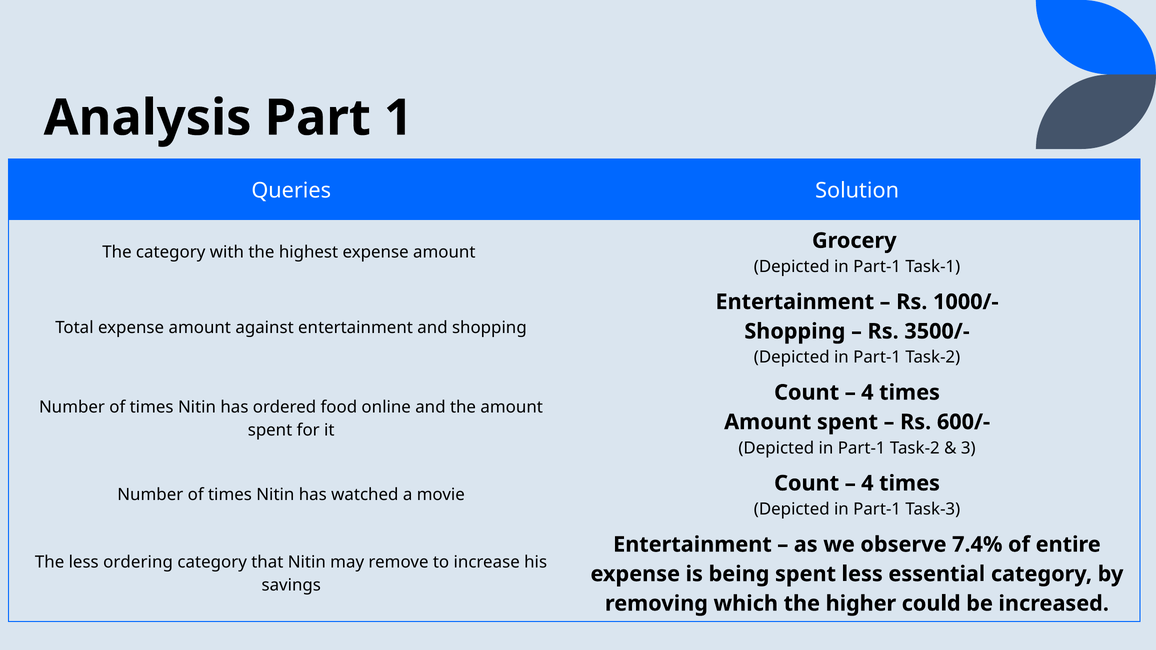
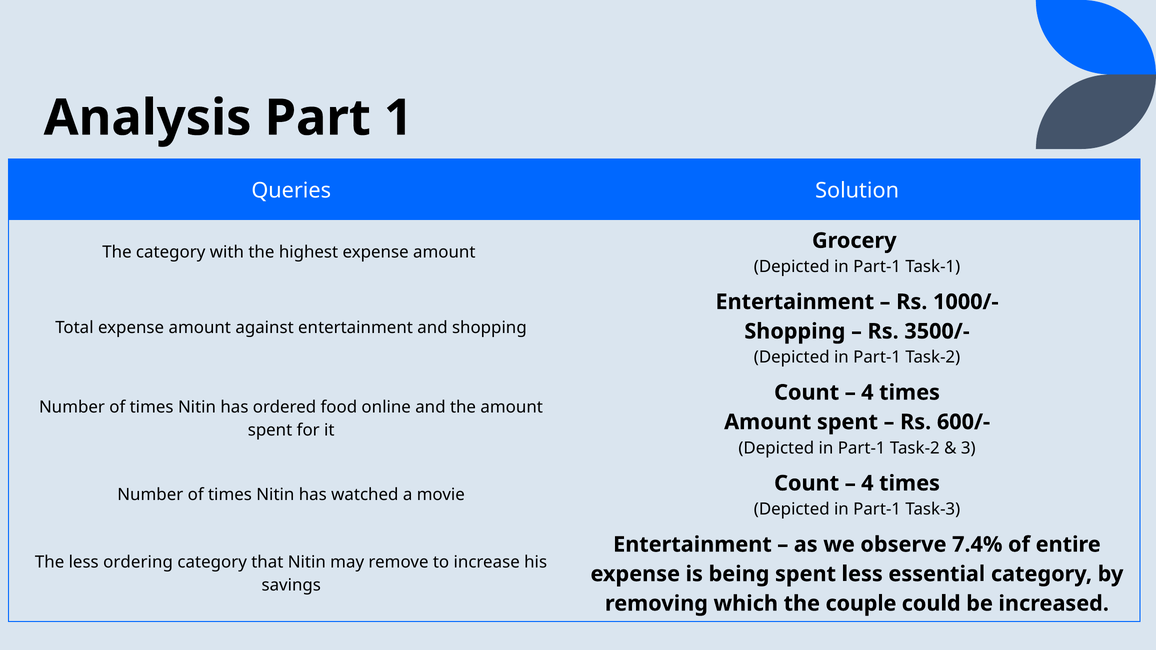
higher: higher -> couple (861, 604)
